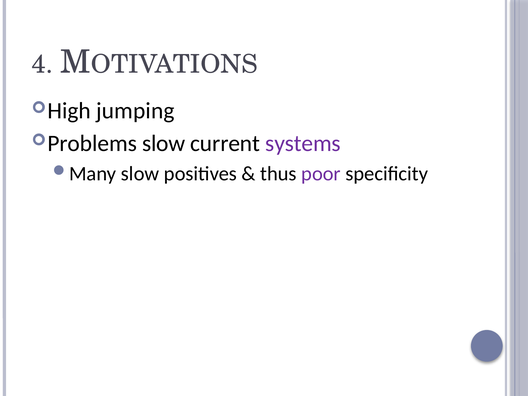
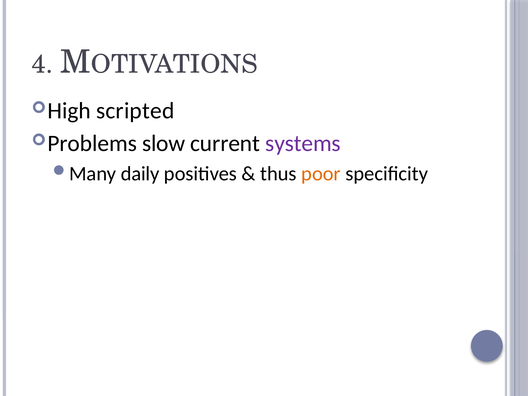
jumping: jumping -> scripted (135, 111)
slow: slow -> daily (140, 174)
poor colour: purple -> orange (321, 174)
